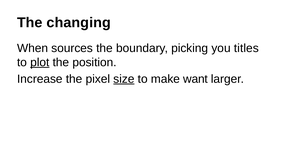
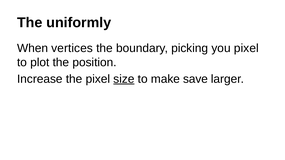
changing: changing -> uniformly (79, 23)
sources: sources -> vertices (72, 48)
you titles: titles -> pixel (246, 48)
plot underline: present -> none (40, 62)
want: want -> save (196, 79)
